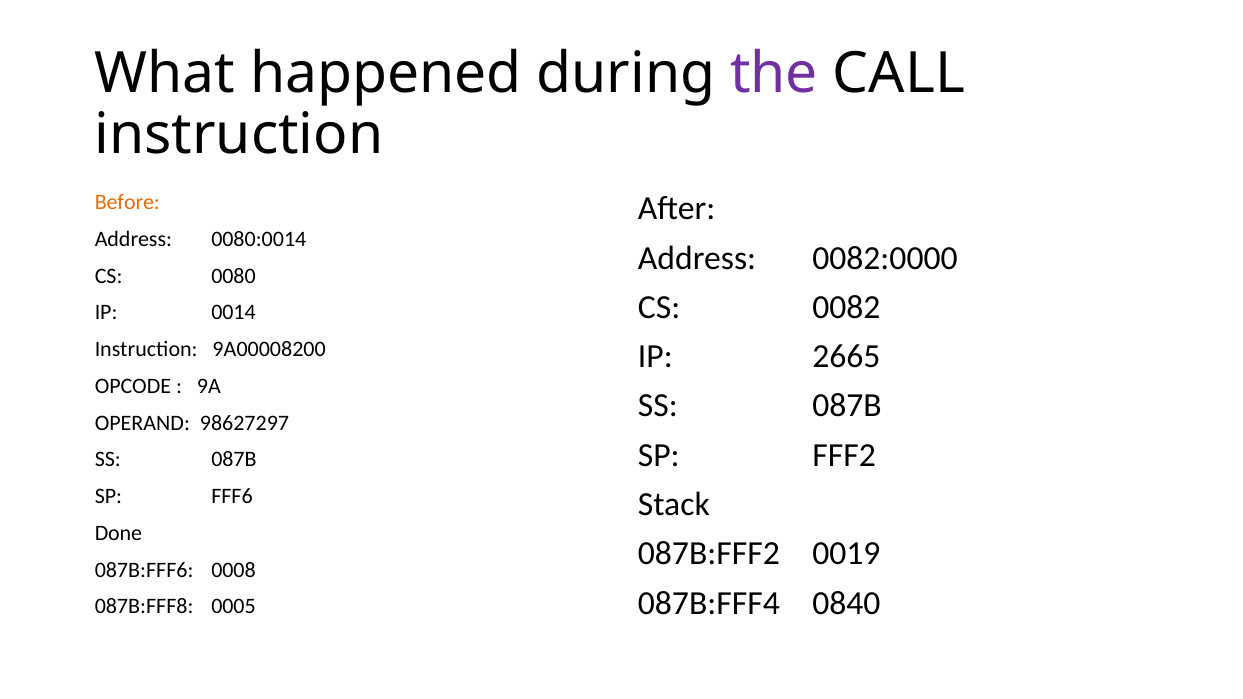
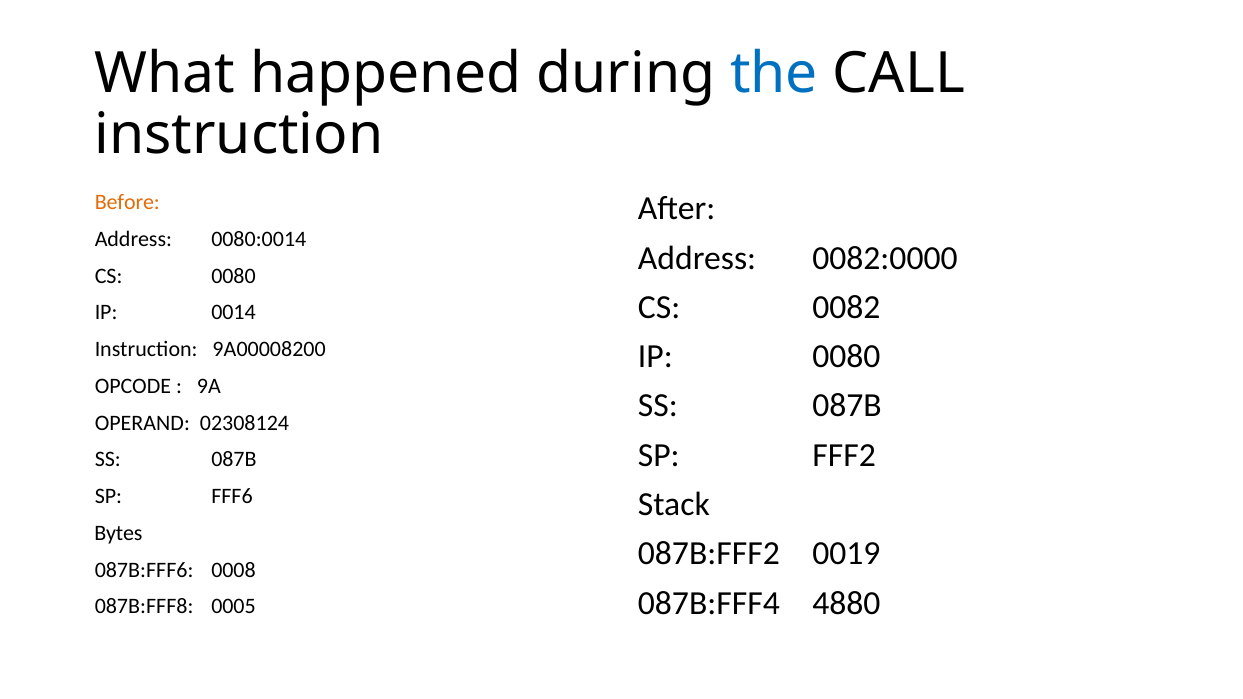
the colour: purple -> blue (774, 74)
IP 2665: 2665 -> 0080 (846, 357)
98627297: 98627297 -> 02308124 (244, 423)
Done: Done -> Bytes (118, 533)
0840: 0840 -> 4880 (846, 603)
